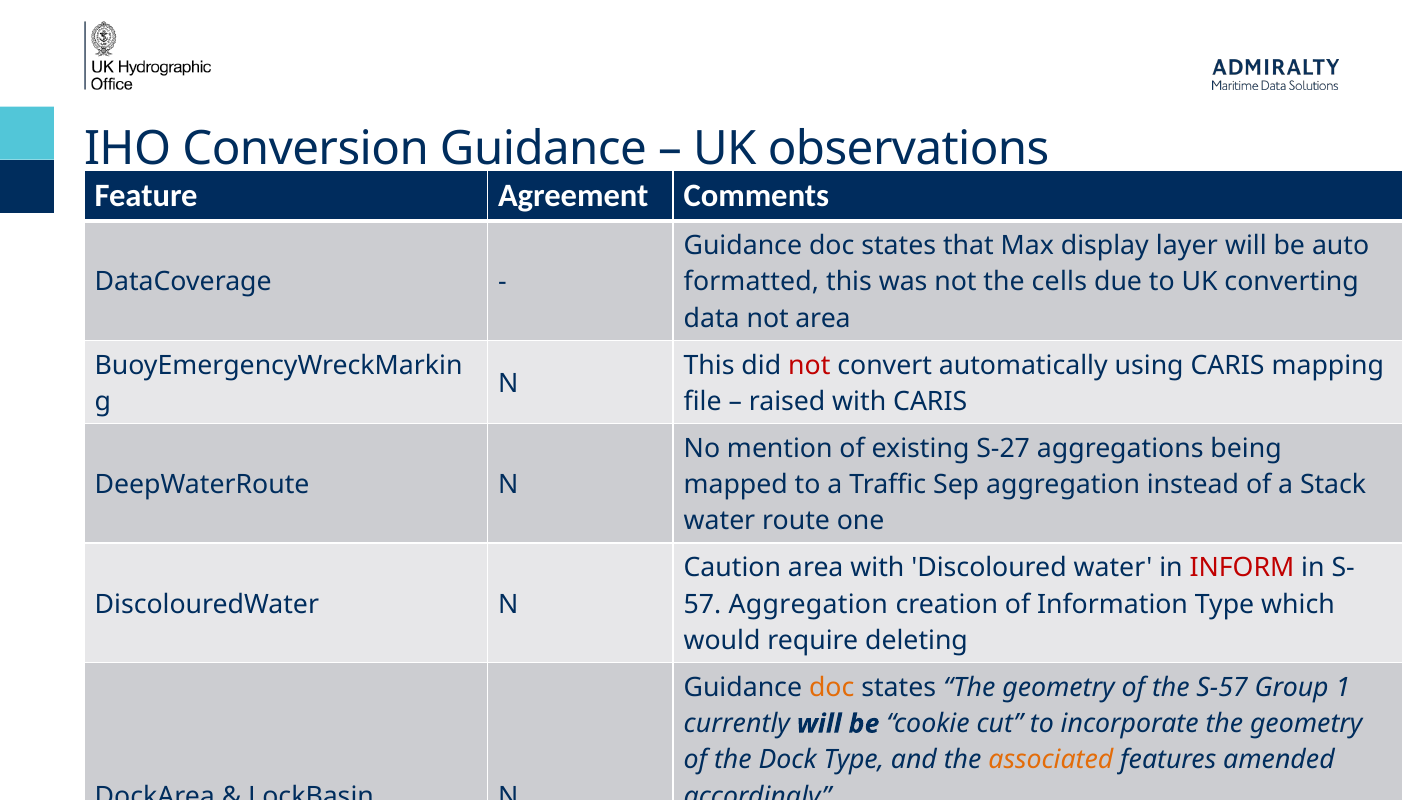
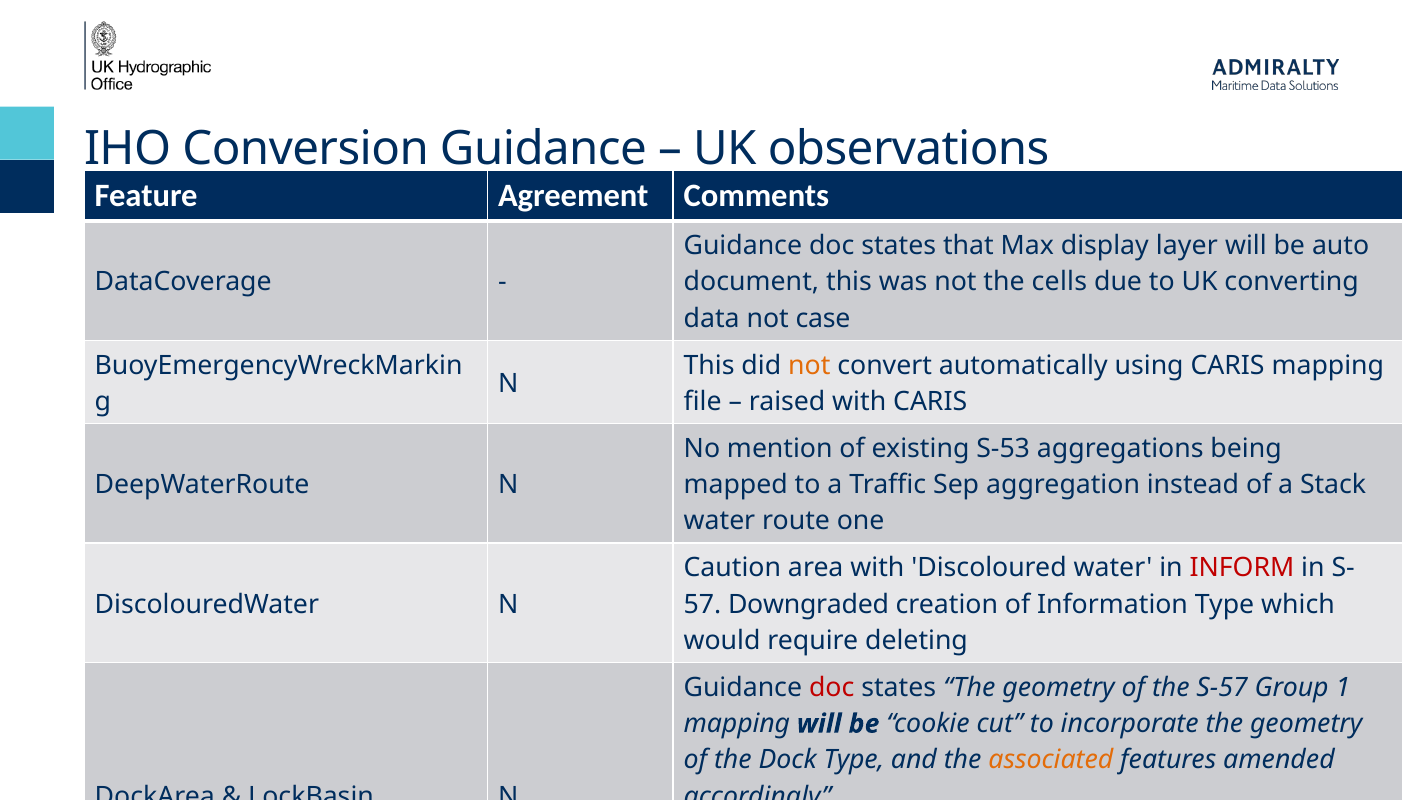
formatted: formatted -> document (751, 282)
not area: area -> case (823, 318)
not colour: red -> orange (809, 365)
S-27: S-27 -> S-53 (1003, 449)
Aggregation: Aggregation -> Downgraded (809, 605)
doc colour: orange -> red (832, 688)
currently: currently -> mapping (737, 724)
